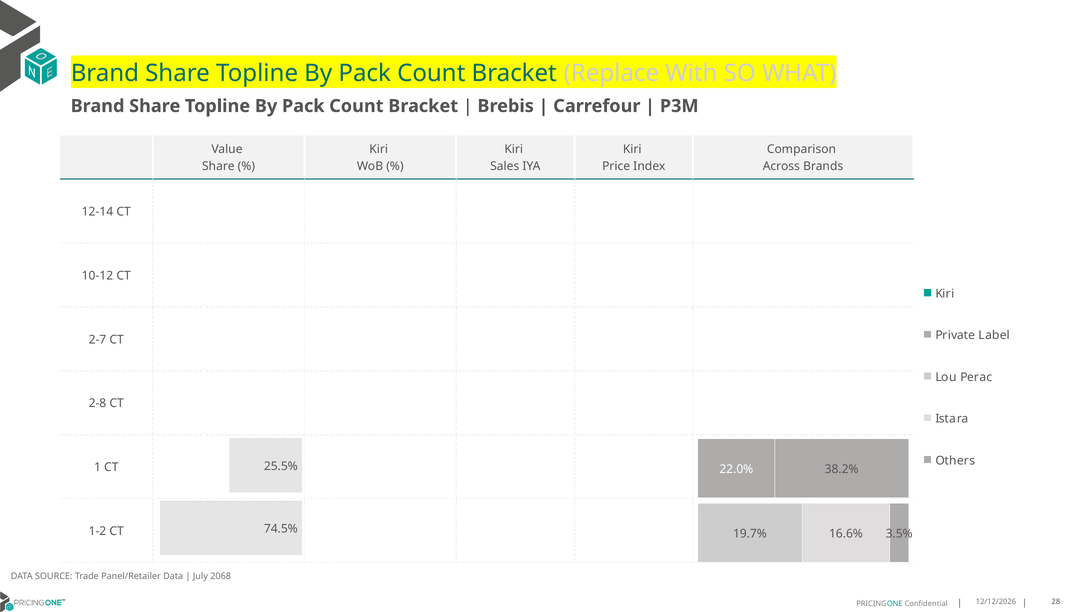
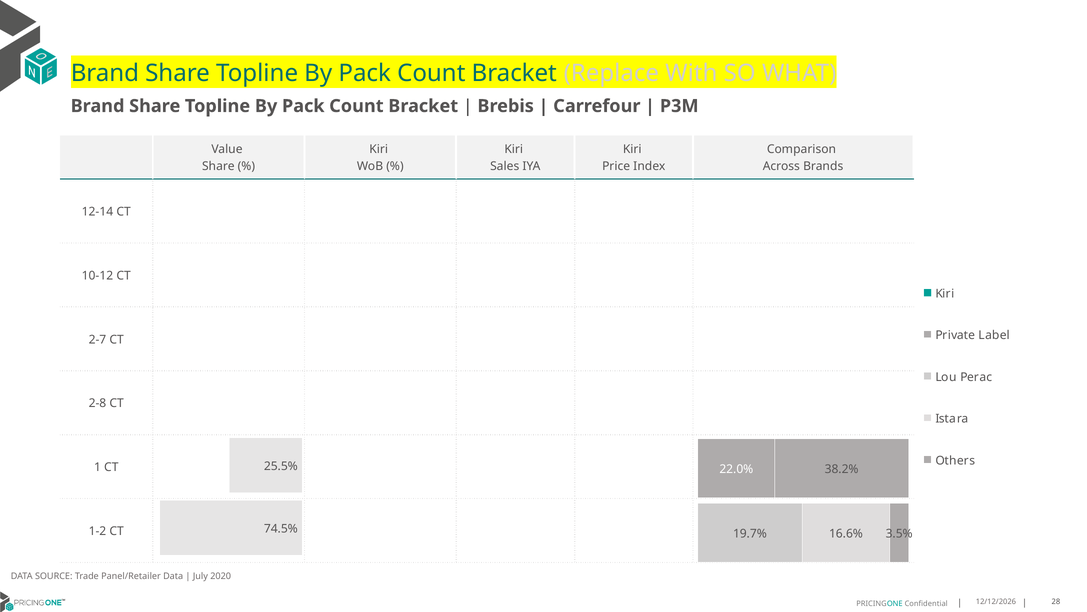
2068: 2068 -> 2020 (221, 576)
